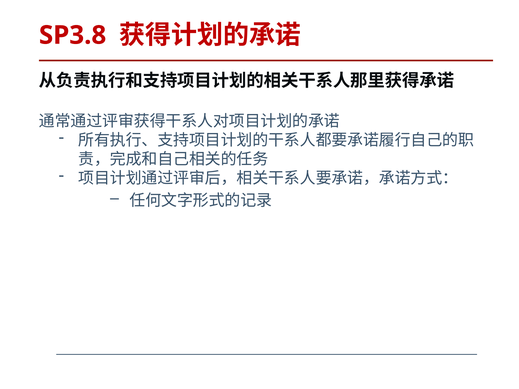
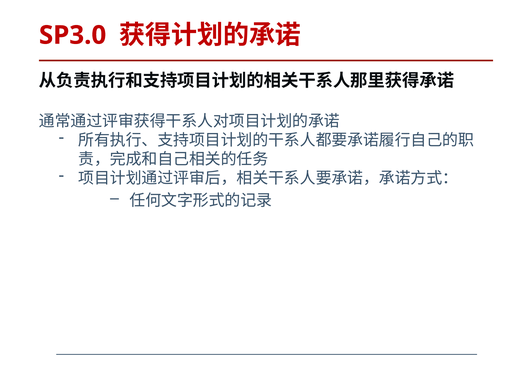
SP3.8: SP3.8 -> SP3.0 (73, 35)
